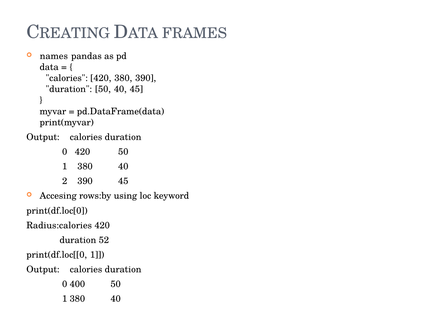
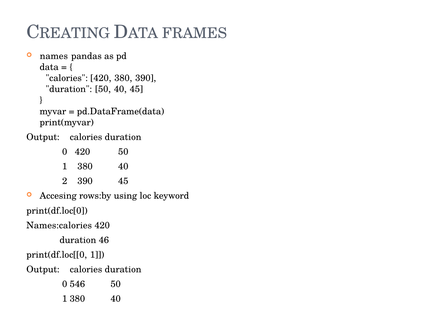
Radius:calories: Radius:calories -> Names:calories (59, 225)
52: 52 -> 46 (104, 240)
400: 400 -> 546 (77, 284)
